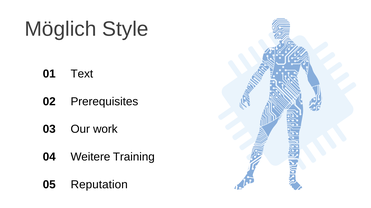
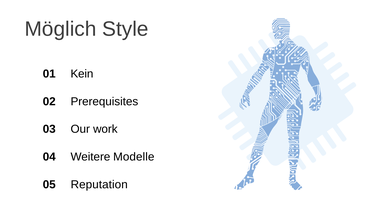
Text: Text -> Kein (82, 74)
Training: Training -> Modelle (134, 157)
